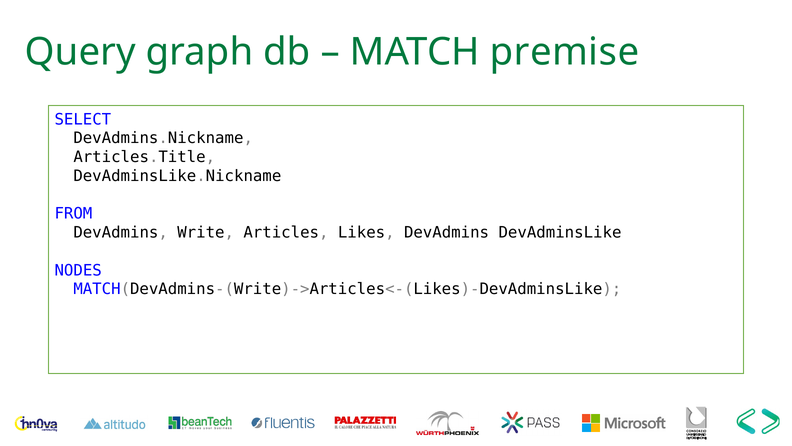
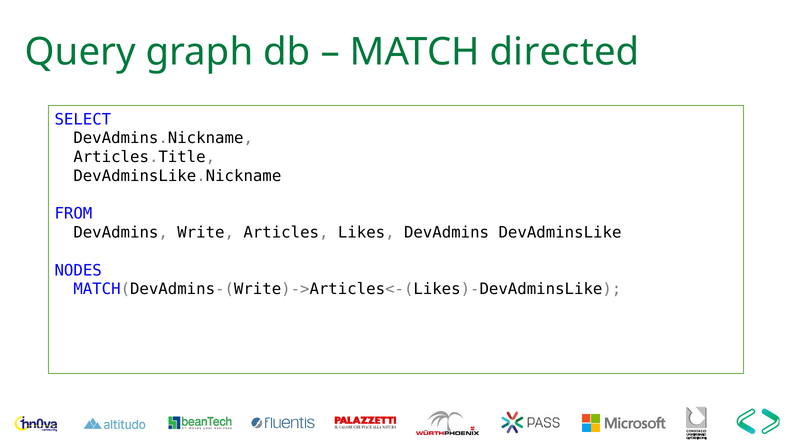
premise: premise -> directed (565, 52)
